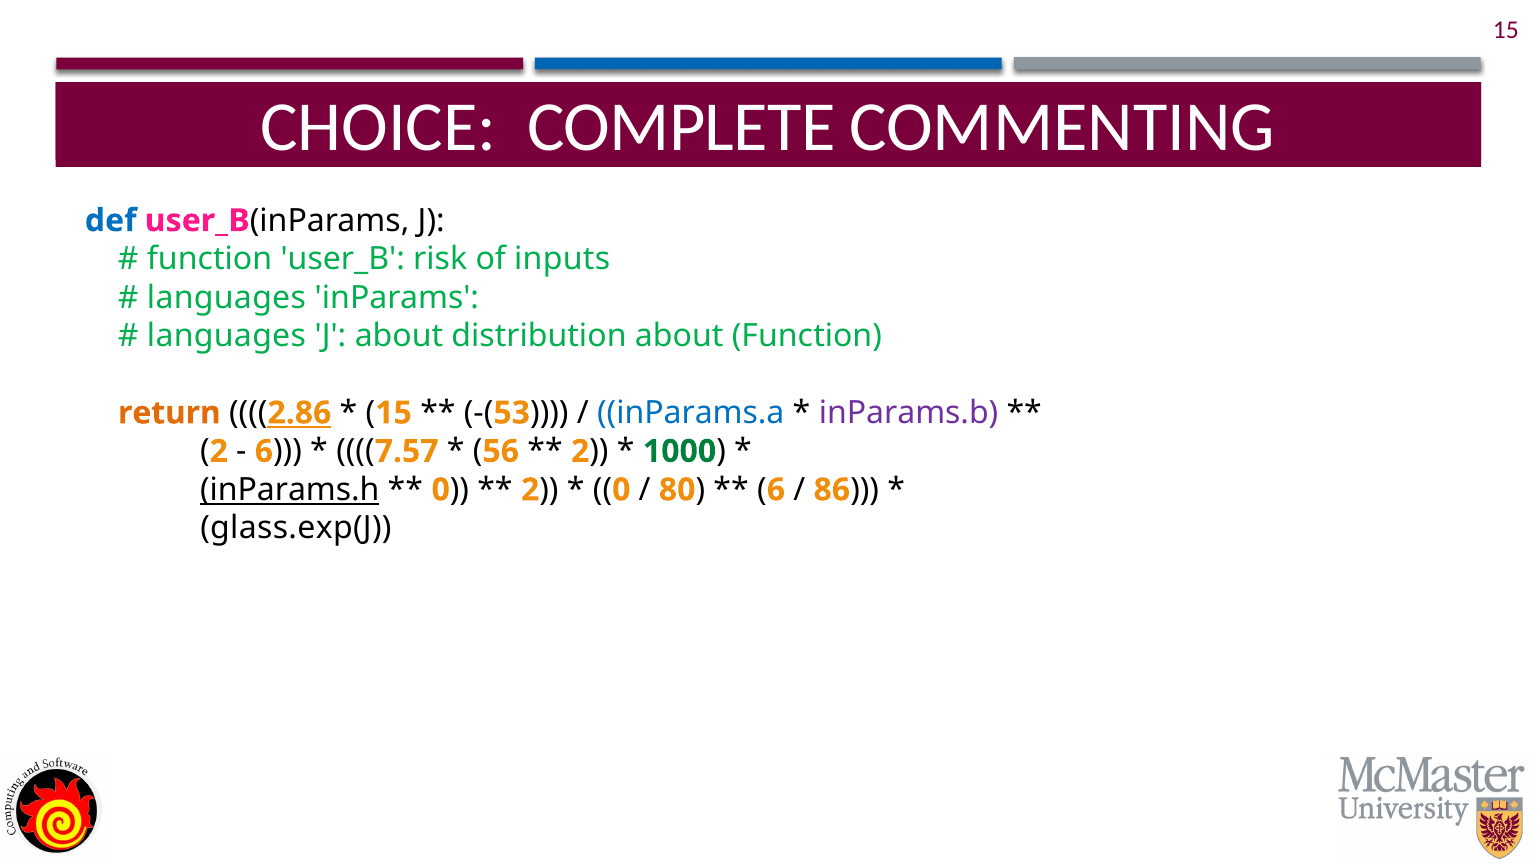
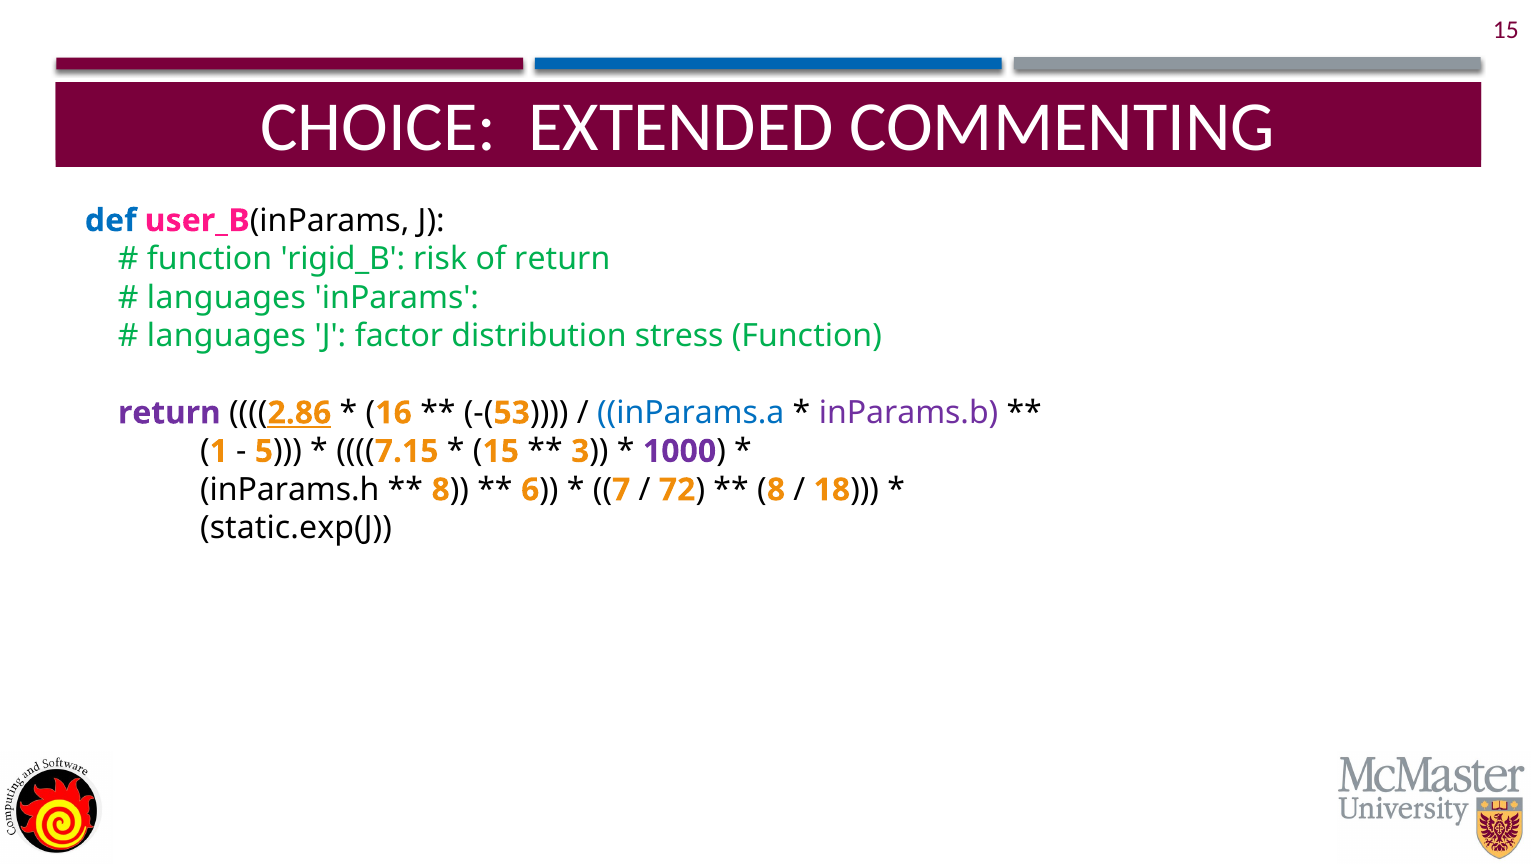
COMPLETE: COMPLETE -> EXTENDED (681, 127)
function user_B: user_B -> rigid_B (343, 259)
of inputs: inputs -> return (562, 259)
J about: about -> factor (399, 336)
distribution about: about -> stress (679, 336)
return colour: orange -> purple (169, 413)
15: 15 -> 16 (394, 413)
2: 2 -> 1 (219, 452)
6: 6 -> 5 (264, 452)
7.57: 7.57 -> 7.15 (407, 452)
56: 56 -> 15 (501, 452)
2: 2 -> 3 (580, 452)
1000 colour: green -> purple (680, 452)
inParams.h underline: present -> none (290, 490)
0: 0 -> 8 (441, 490)
2: 2 -> 6 (530, 490)
0: 0 -> 7 (621, 490)
80: 80 -> 72 (677, 490)
6: 6 -> 8 (776, 490)
86: 86 -> 18 (832, 490)
glass.exp(J: glass.exp(J -> static.exp(J (296, 529)
